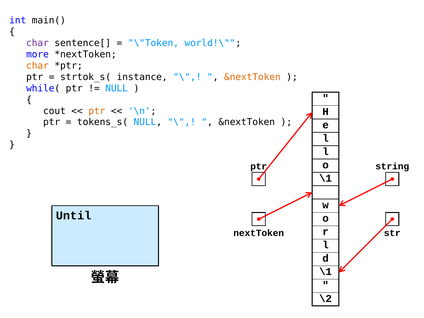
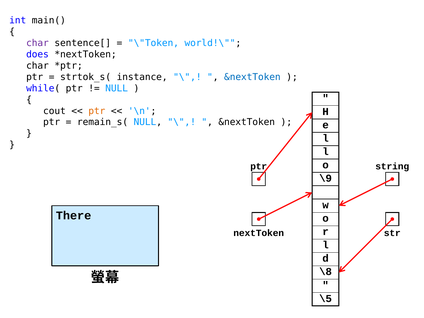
more: more -> does (37, 54)
char colour: orange -> black (37, 66)
&nextToken colour: orange -> blue (252, 77)
tokens_s(: tokens_s( -> remain_s( (103, 122)
\1: \1 -> \9 (326, 178)
Until: Until -> There (74, 216)
\1: \1 -> \8 (326, 272)
\2: \2 -> \5 (326, 299)
